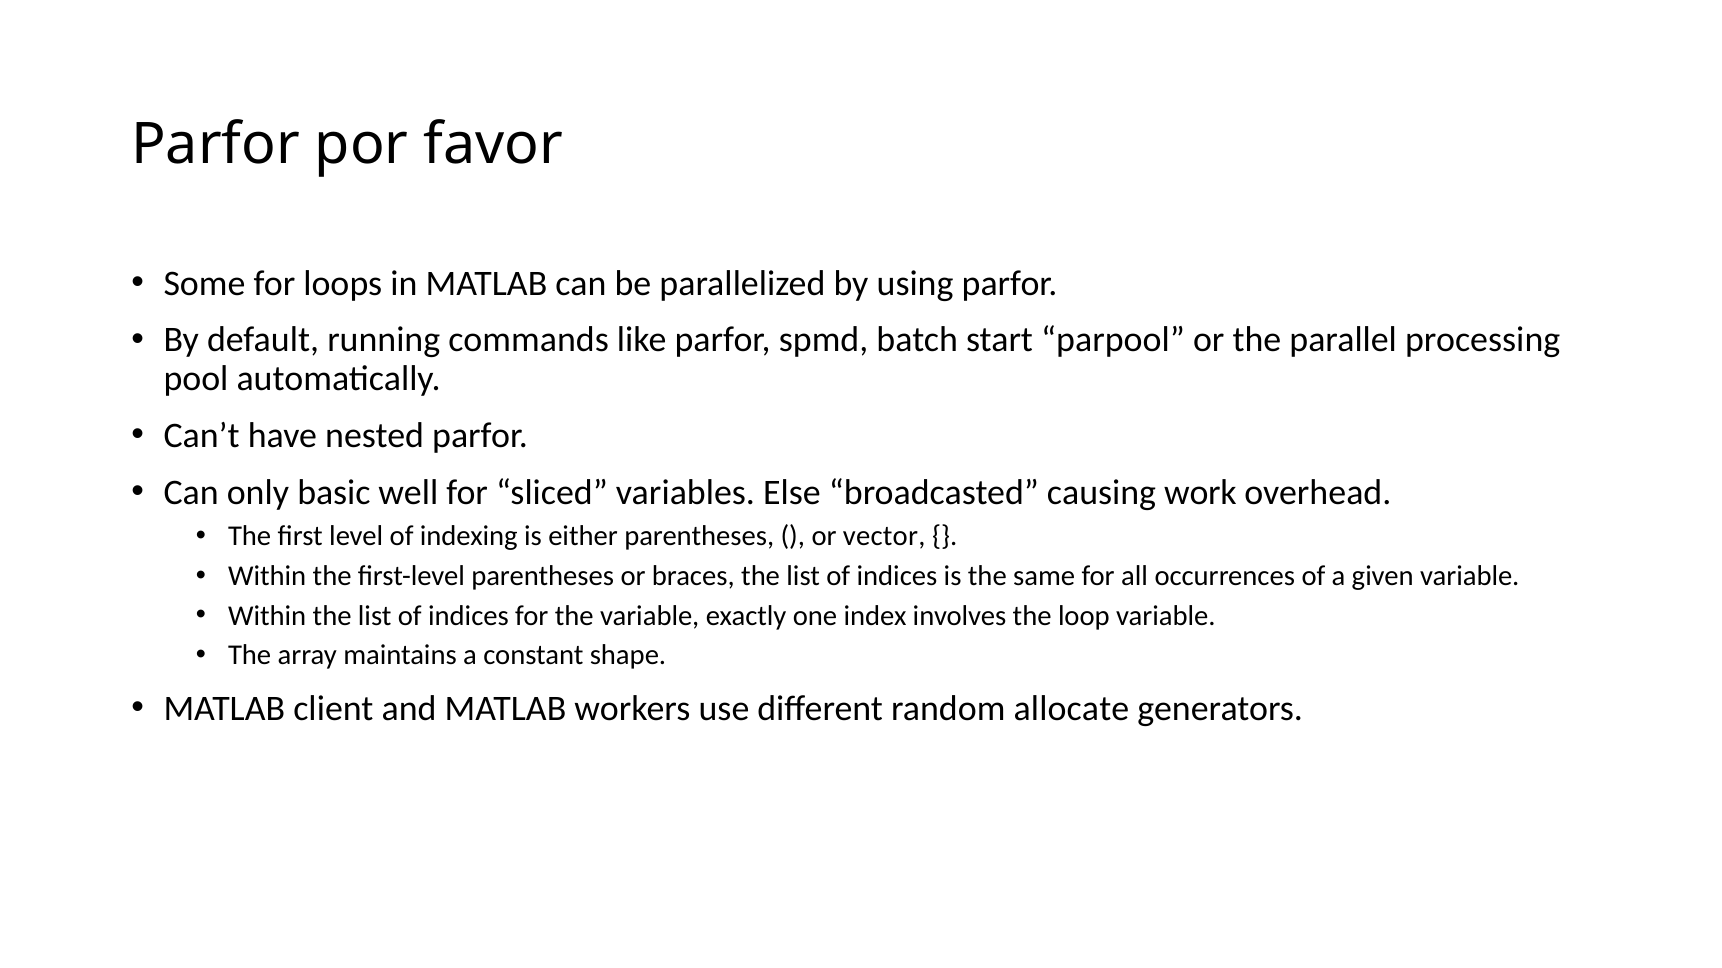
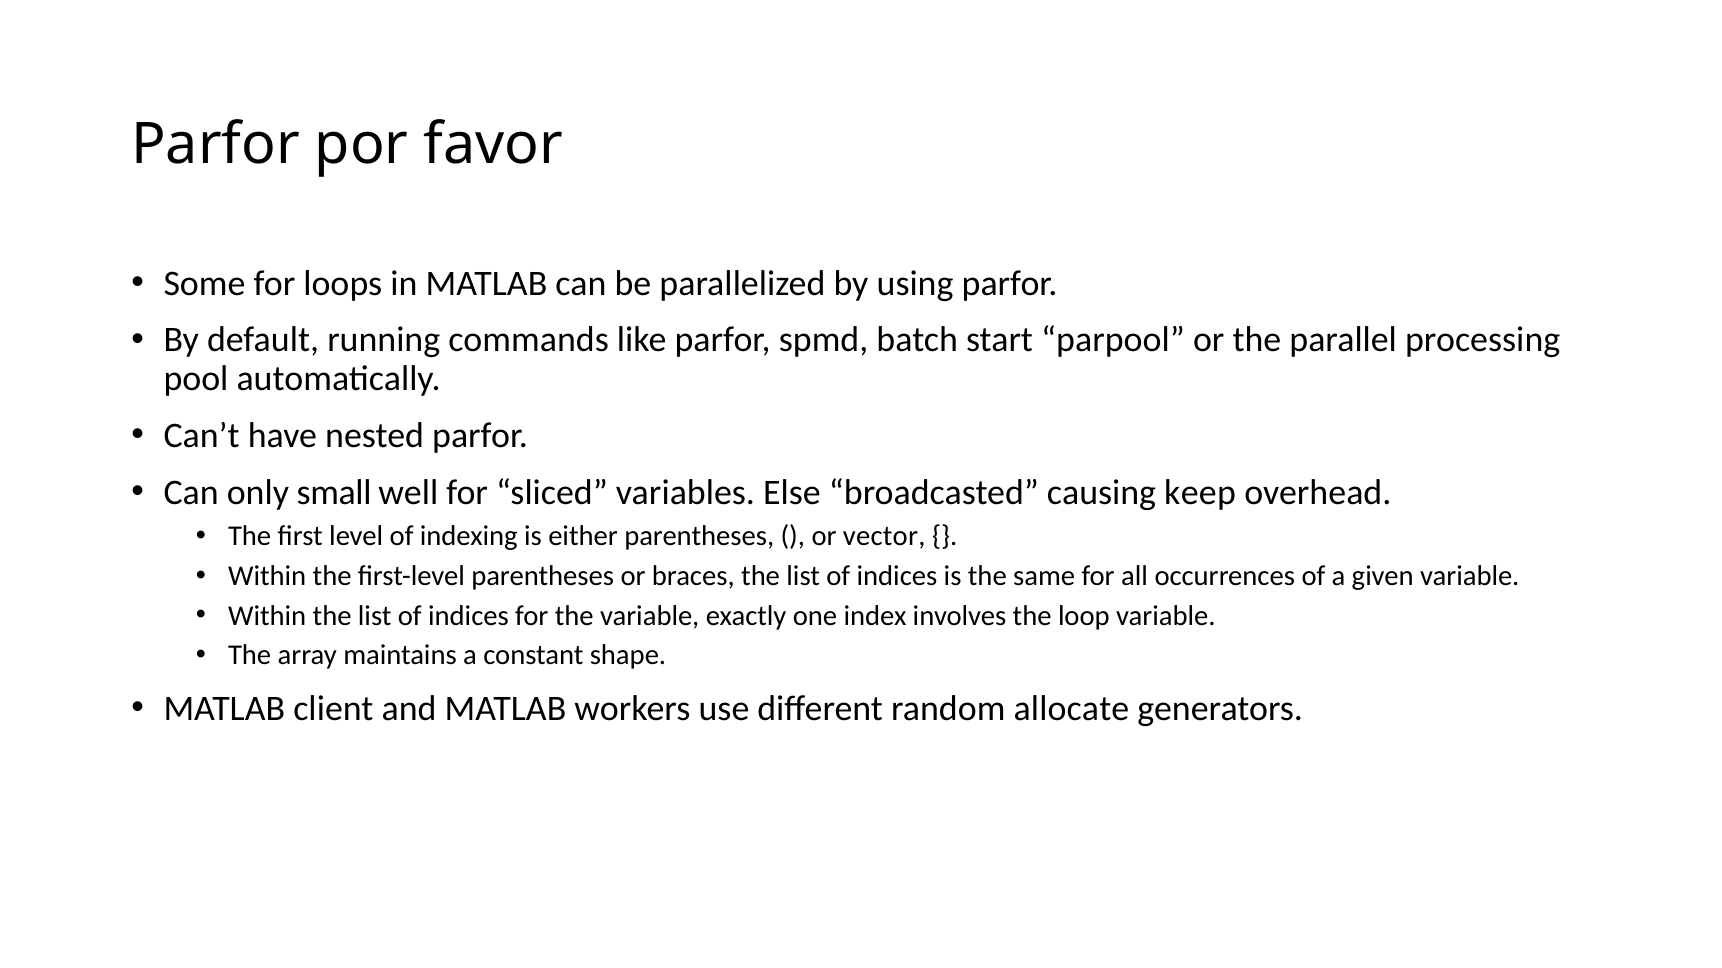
basic: basic -> small (334, 493)
work: work -> keep (1200, 493)
